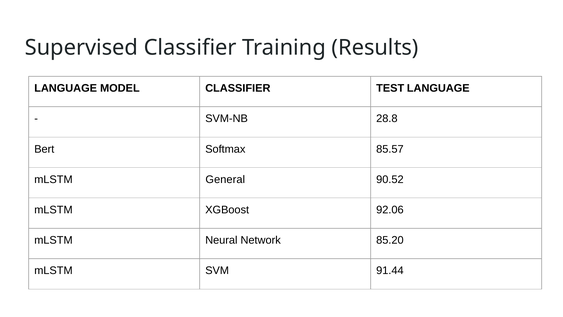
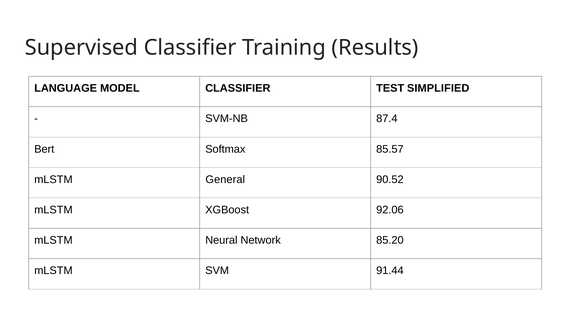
TEST LANGUAGE: LANGUAGE -> SIMPLIFIED (438, 88)
28.8: 28.8 -> 87.4 (387, 119)
